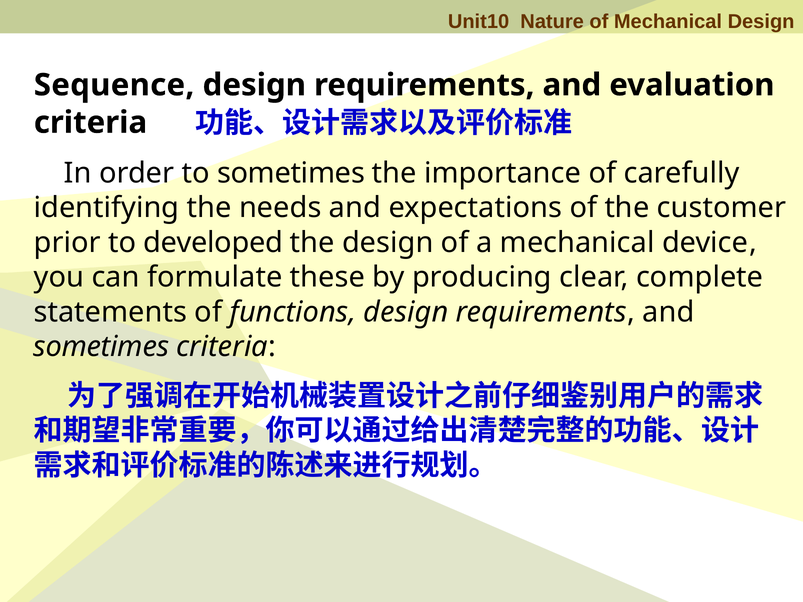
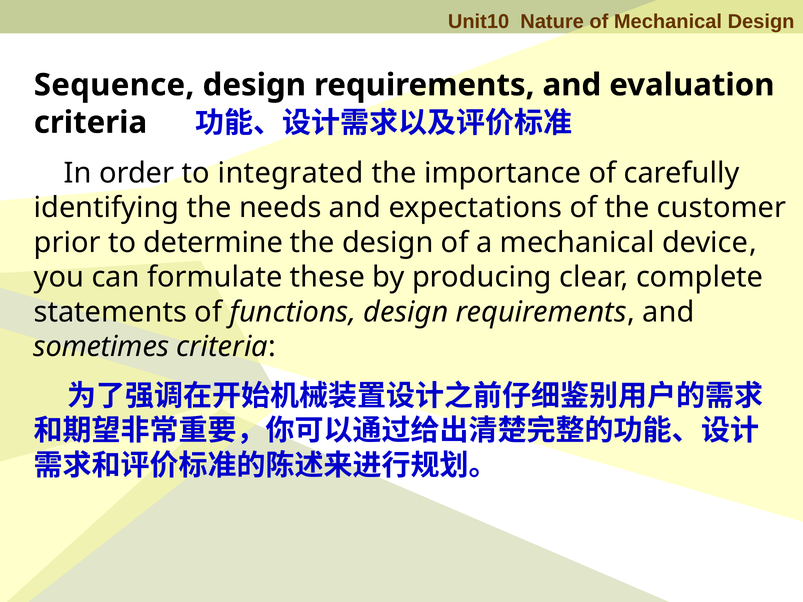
to sometimes: sometimes -> integrated (291, 173)
developed: developed -> determine (213, 243)
